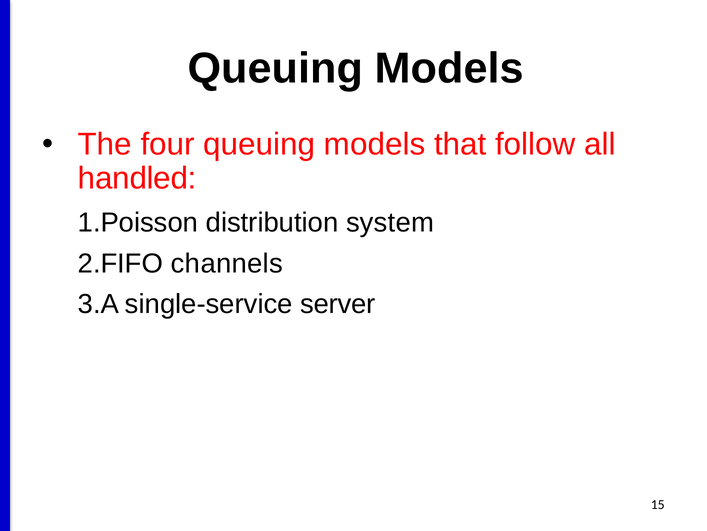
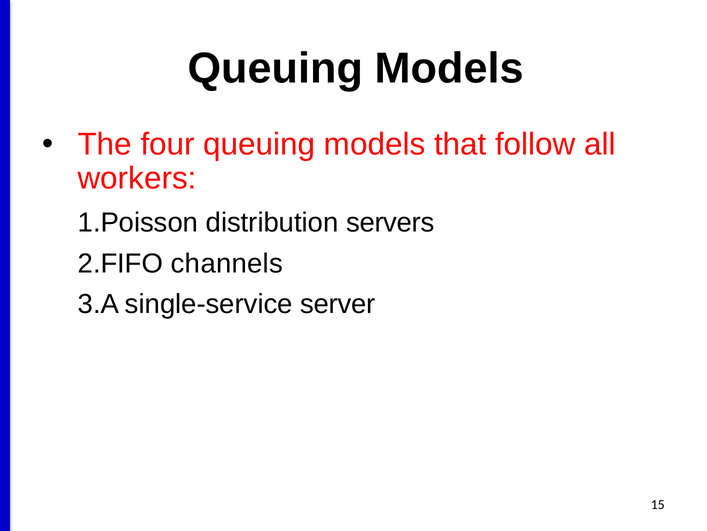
handled: handled -> workers (137, 178)
system: system -> servers (390, 222)
